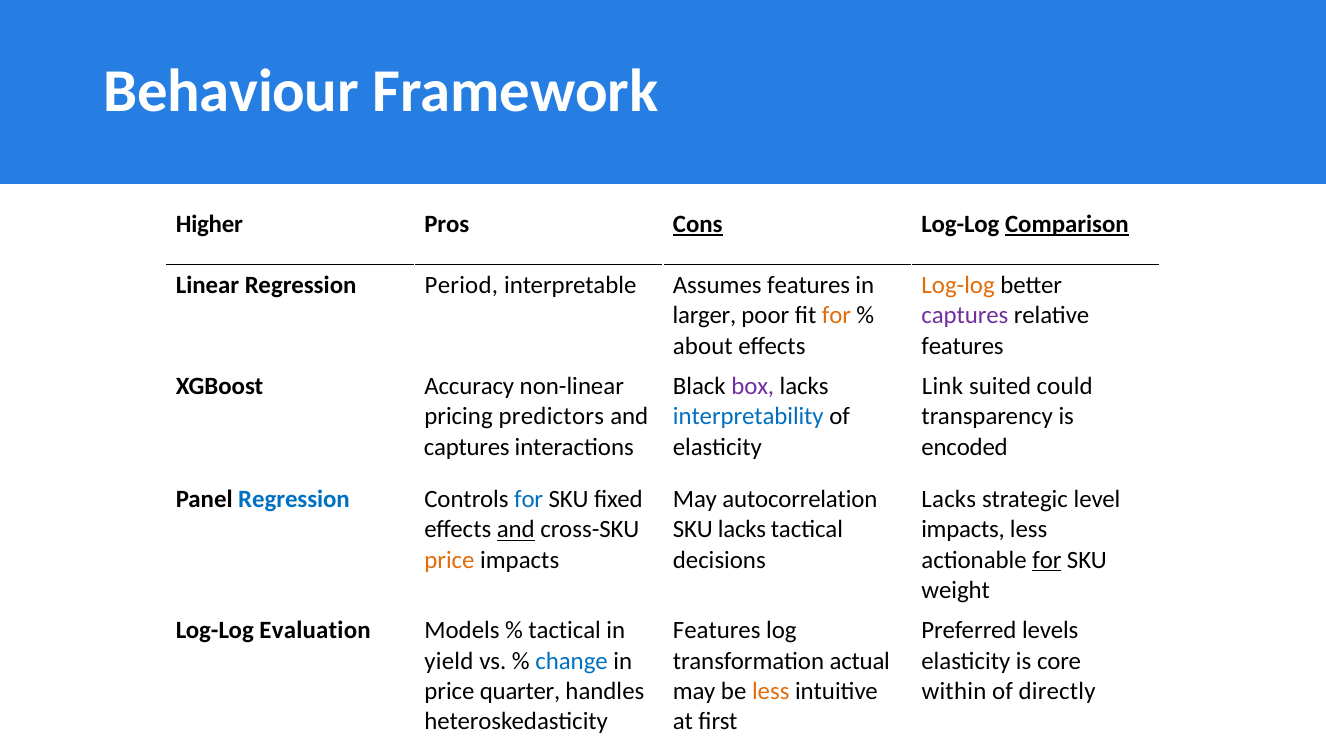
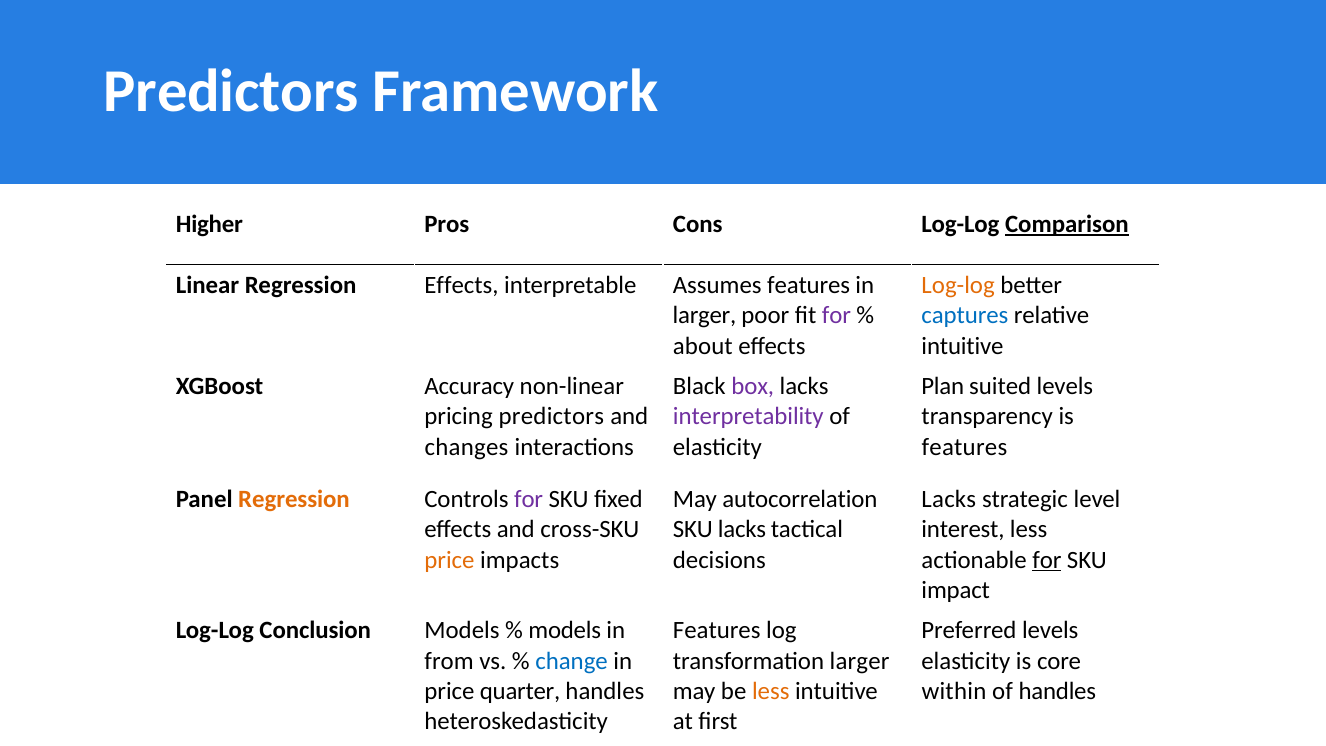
Behaviour: Behaviour -> Predictors (231, 92)
Cons underline: present -> none (698, 224)
Regression Period: Period -> Effects (462, 285)
for colour: orange -> purple (836, 315)
captures colour: purple -> blue (965, 315)
features: features -> intuitive (963, 346)
Link: Link -> Plan (943, 386)
suited could: could -> levels (1065, 386)
interpretability colour: blue -> purple (748, 416)
captures: captures -> changes (467, 447)
encoded: encoded -> features (964, 447)
Regression colour: blue -> orange (294, 499)
for colour: blue -> purple (529, 499)
and underline: present -> none (516, 530)
impacts: impacts -> interest (963, 530)
weight: weight -> impact (956, 590)
Evaluation: Evaluation -> Conclusion (315, 631)
tactical: tactical -> models (565, 631)
yield: yield -> from (449, 661)
transformation actual: actual -> larger (860, 661)
of directly: directly -> handles (1057, 691)
